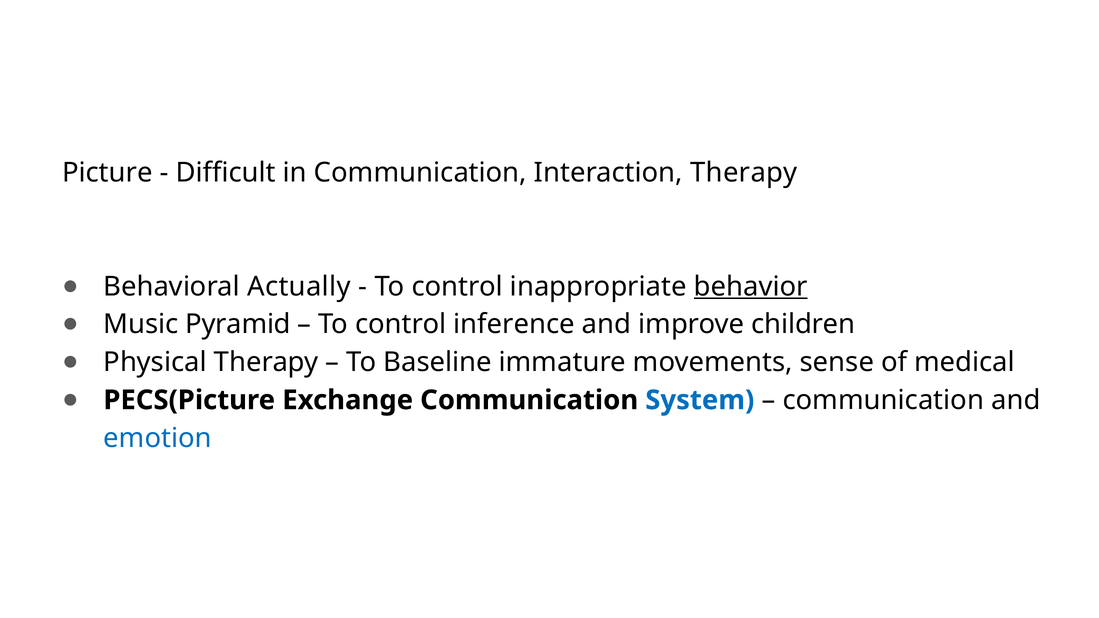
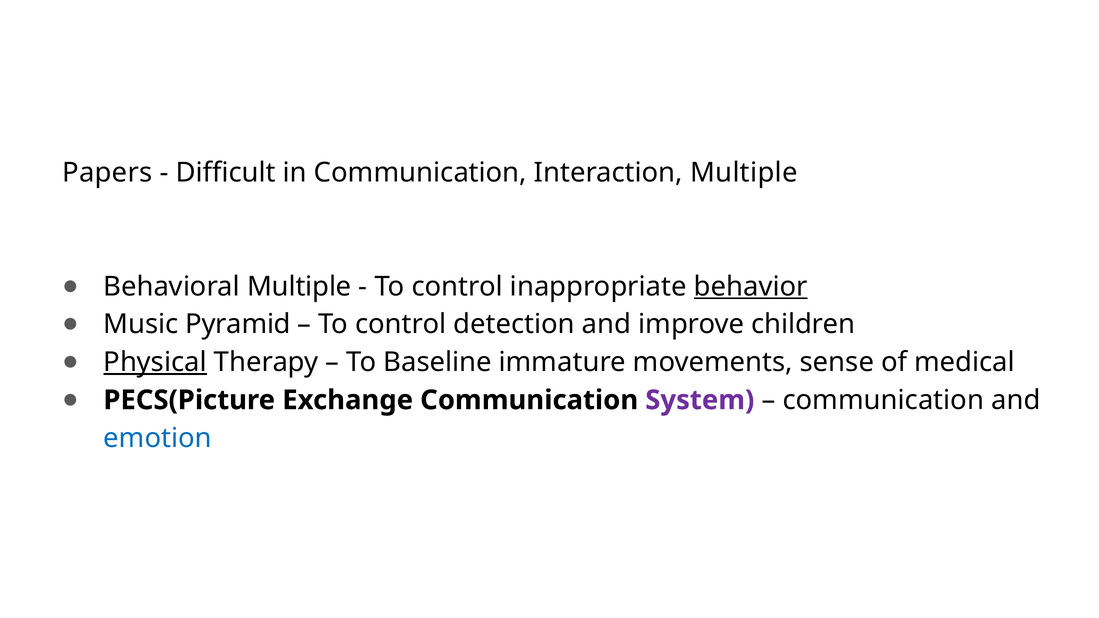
Picture: Picture -> Papers (107, 173)
Interaction Therapy: Therapy -> Multiple (744, 173)
Behavioral Actually: Actually -> Multiple (299, 287)
inference: inference -> detection (514, 324)
Physical underline: none -> present (155, 362)
System colour: blue -> purple (700, 400)
